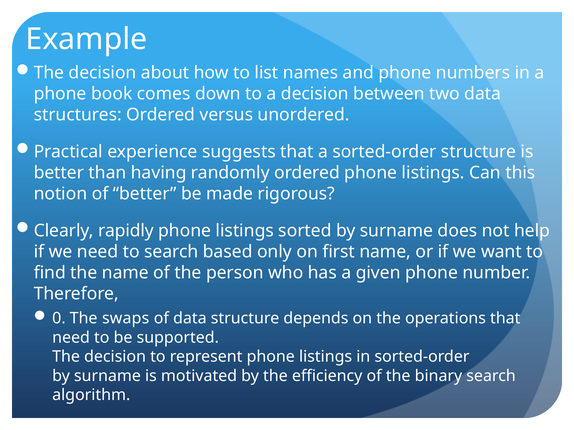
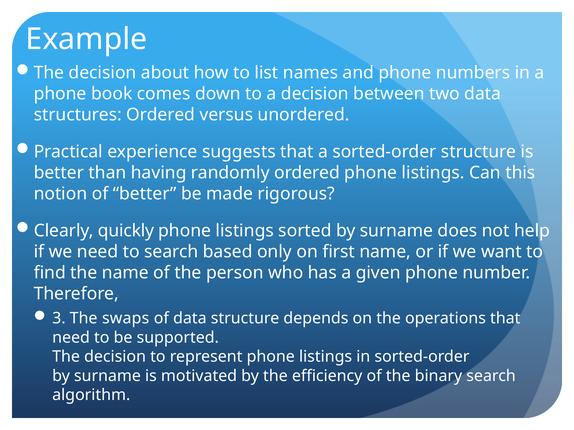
rapidly: rapidly -> quickly (126, 231)
0: 0 -> 3 (59, 319)
